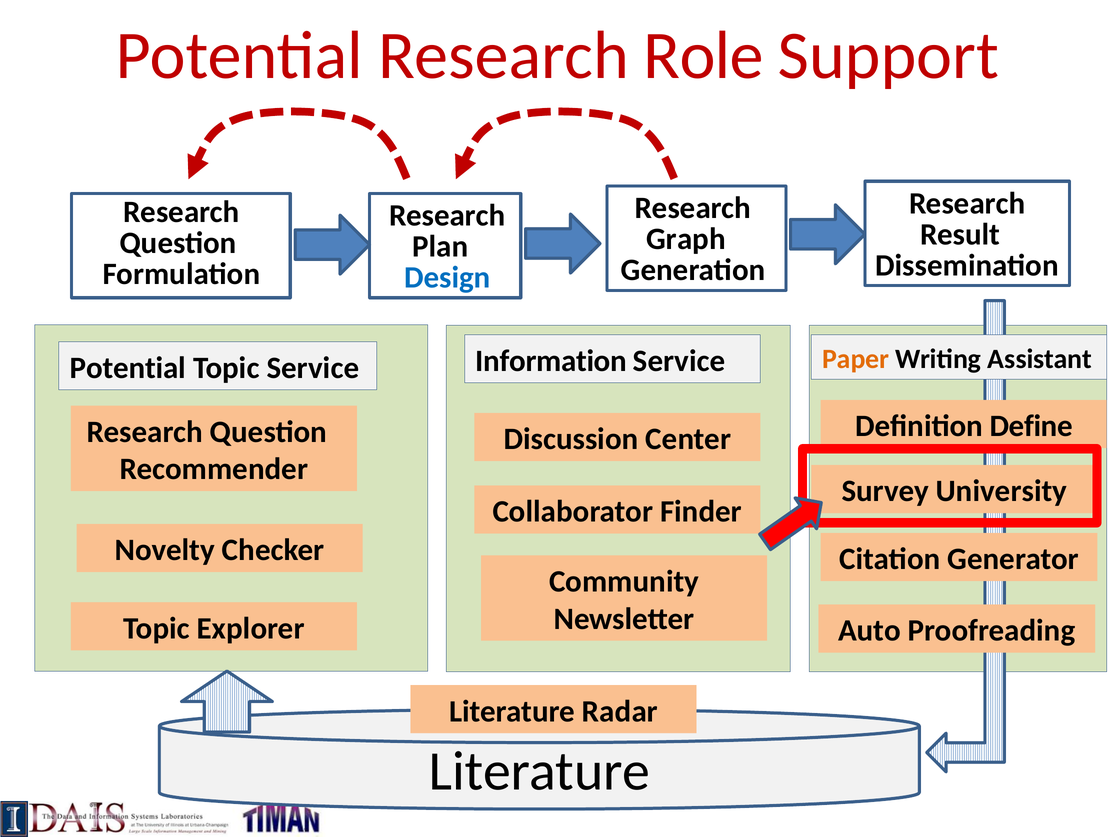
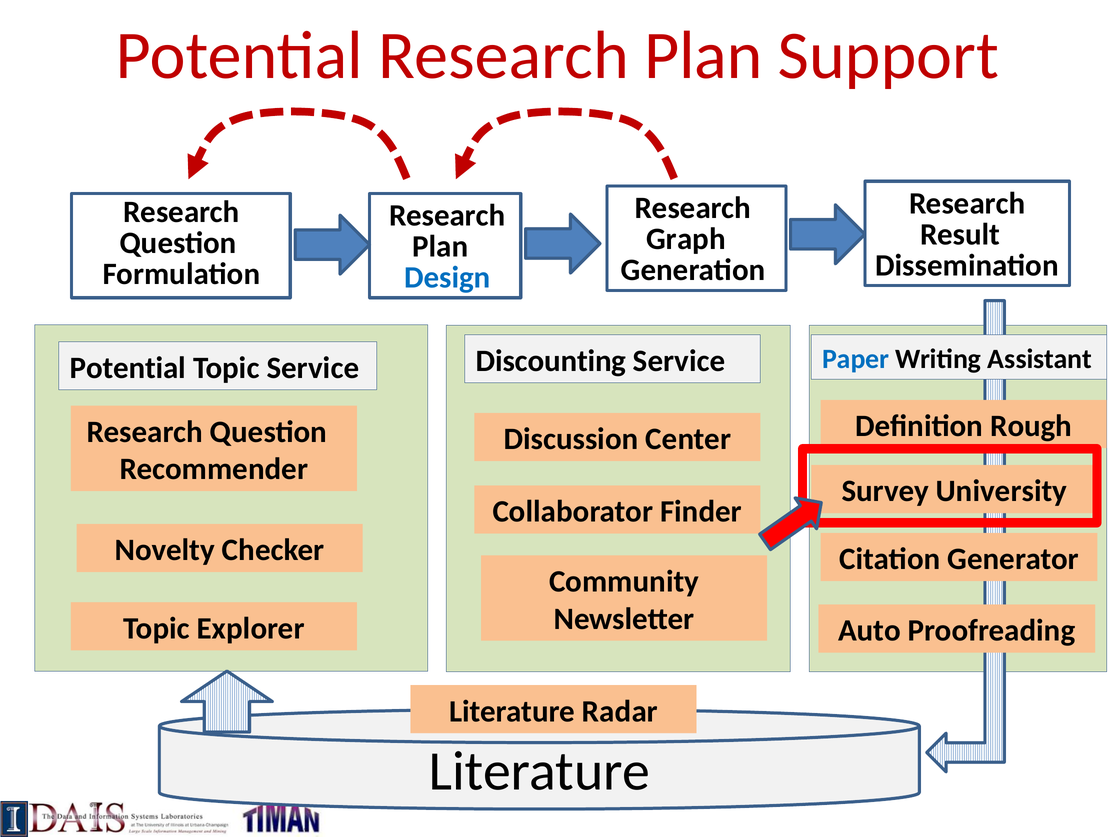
Potential Research Role: Role -> Plan (703, 56)
Paper colour: orange -> blue (856, 359)
Information: Information -> Discounting (551, 361)
Define: Define -> Rough (1031, 426)
